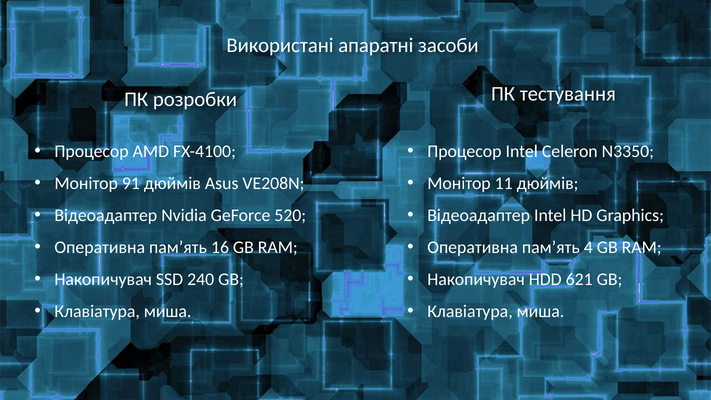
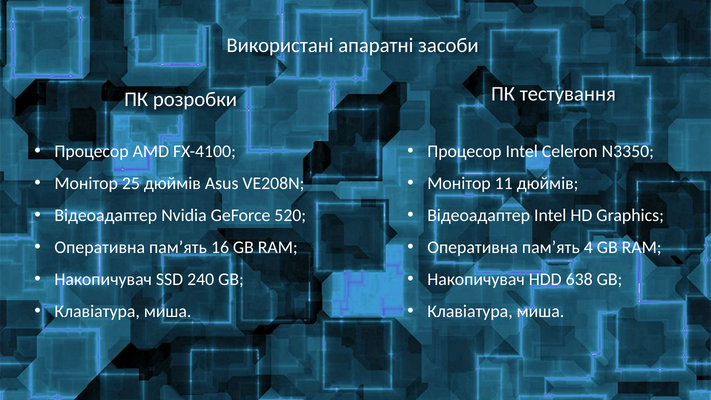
91: 91 -> 25 (131, 183)
621: 621 -> 638 (579, 279)
